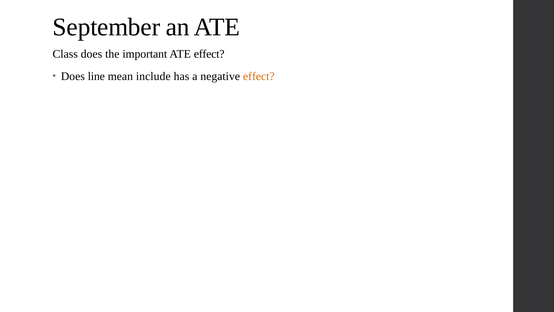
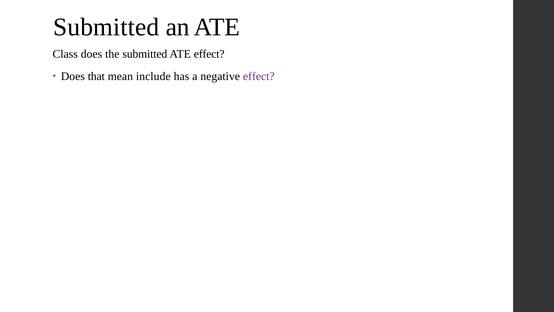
September: September -> Submitted (106, 27)
the important: important -> submitted (145, 54)
line: line -> that (96, 76)
effect colour: orange -> purple (259, 76)
